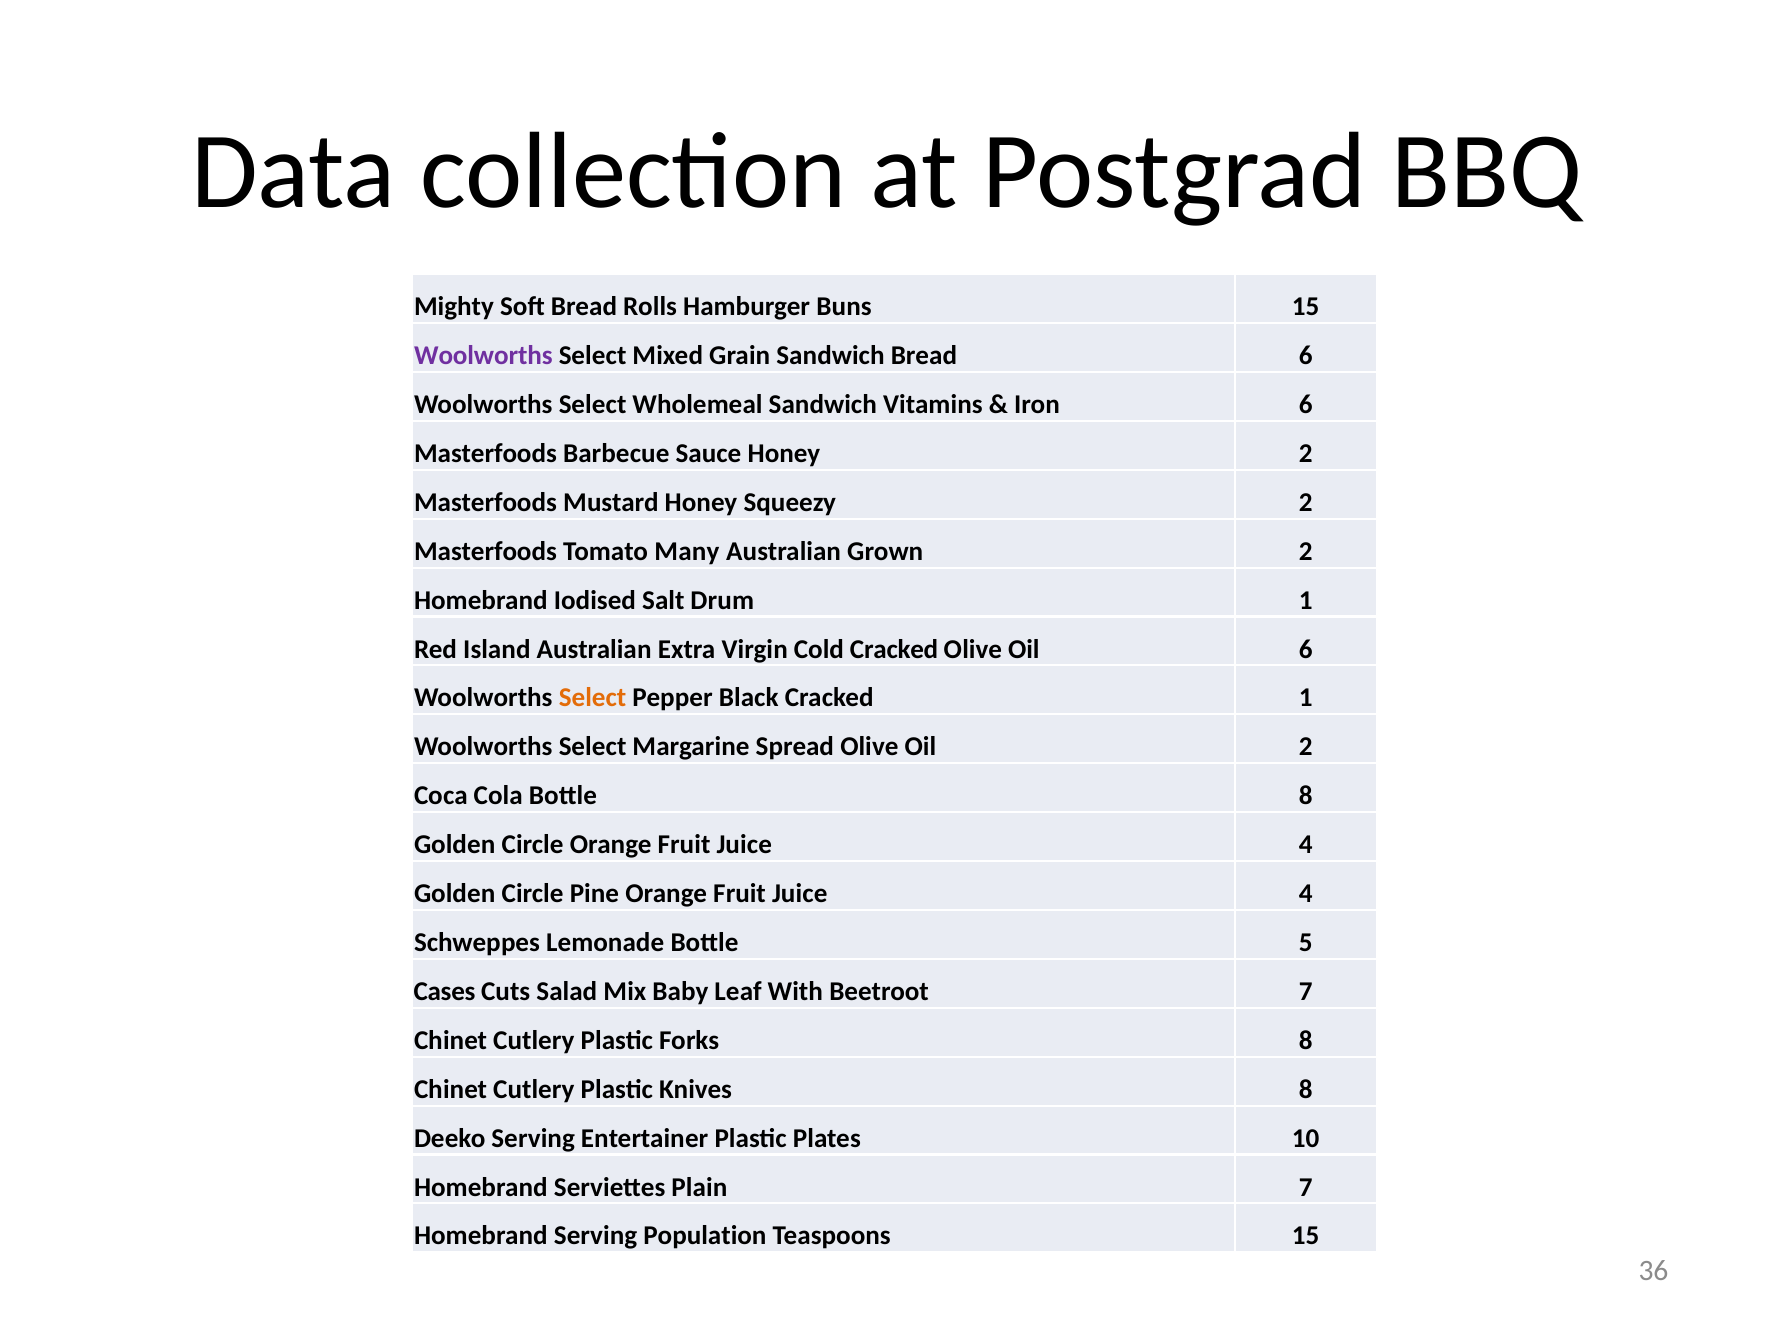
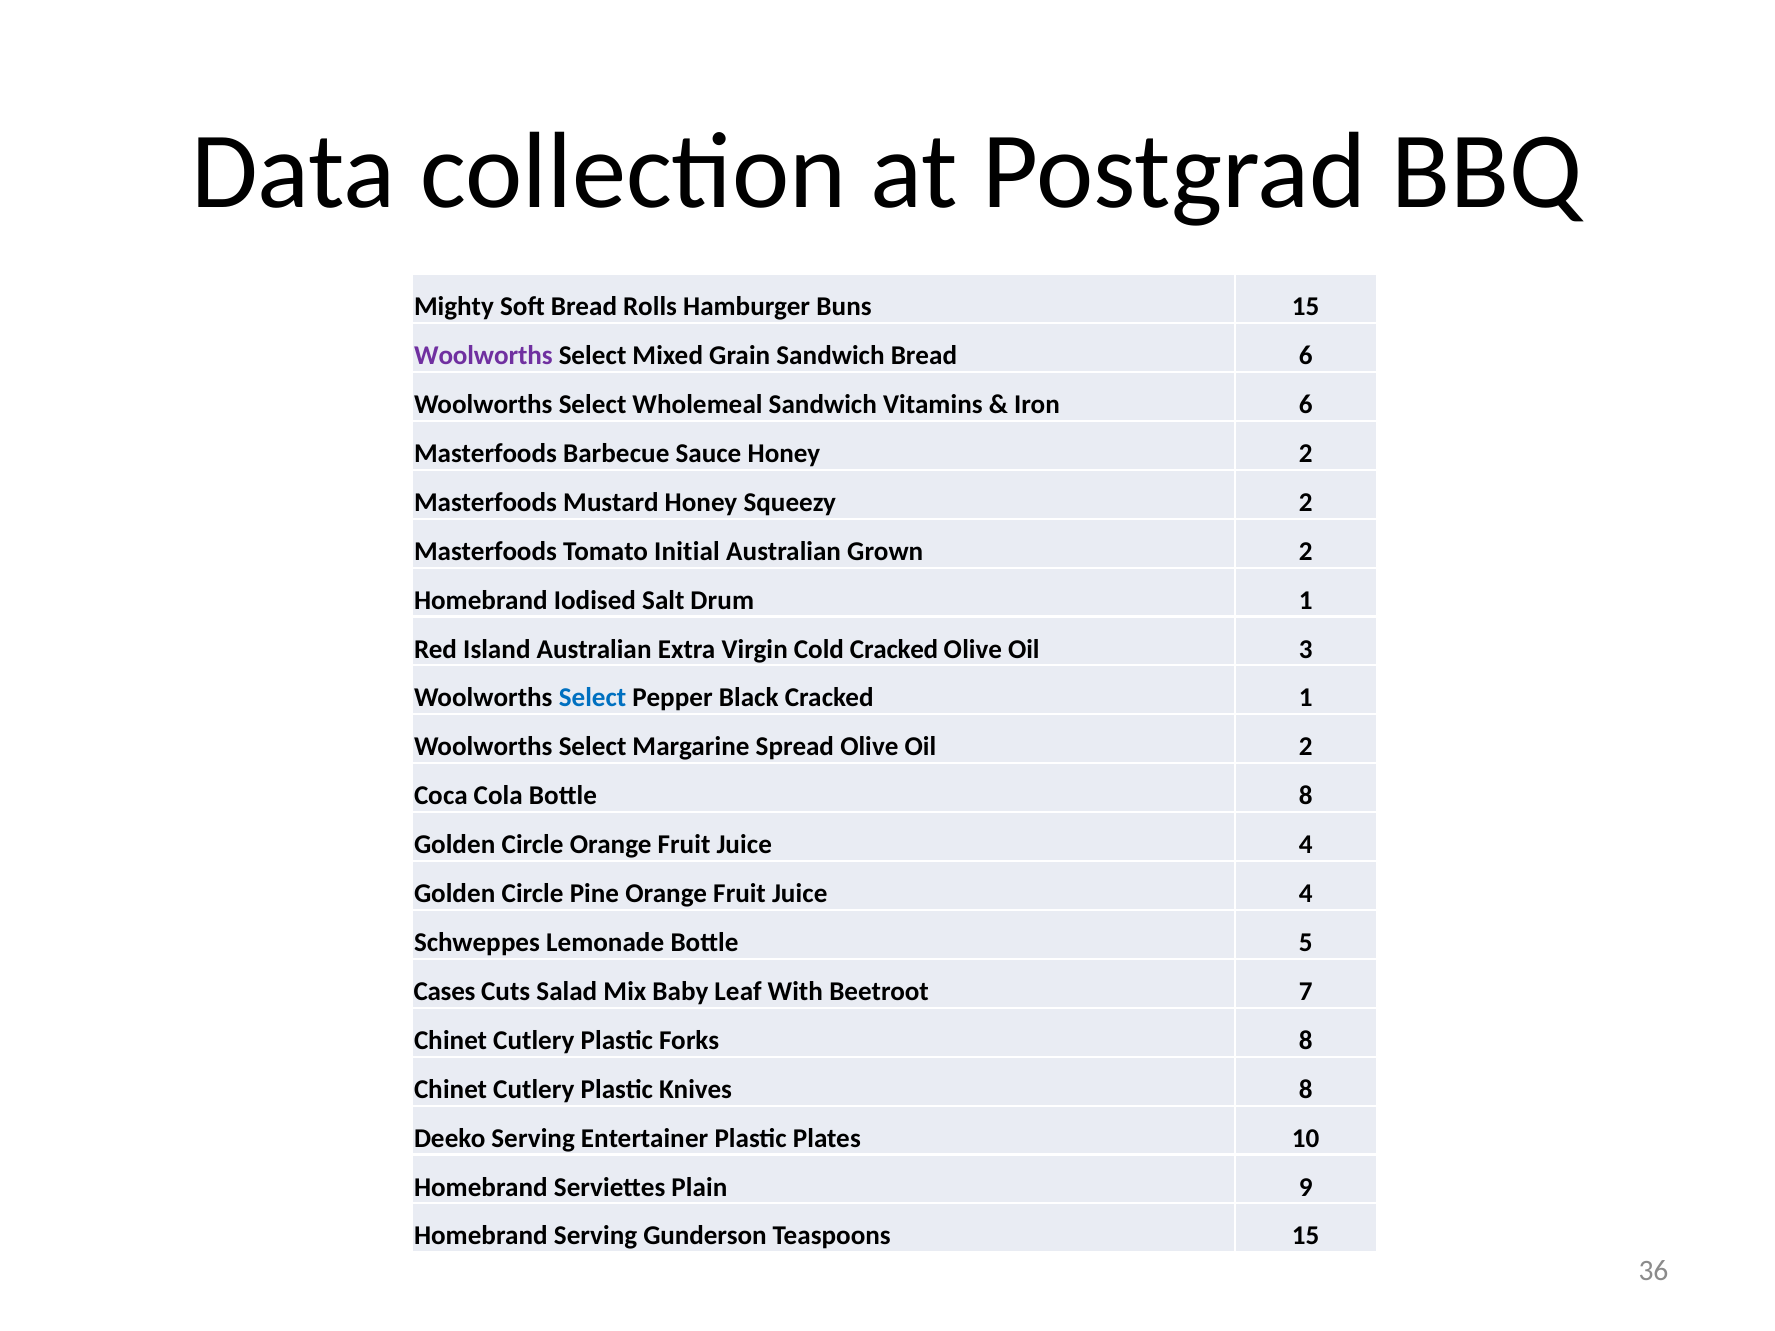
Many: Many -> Initial (687, 551)
Oil 6: 6 -> 3 (1306, 649)
Select colour: orange -> blue (593, 698)
Plain 7: 7 -> 9 (1306, 1187)
Population: Population -> Gunderson (705, 1236)
